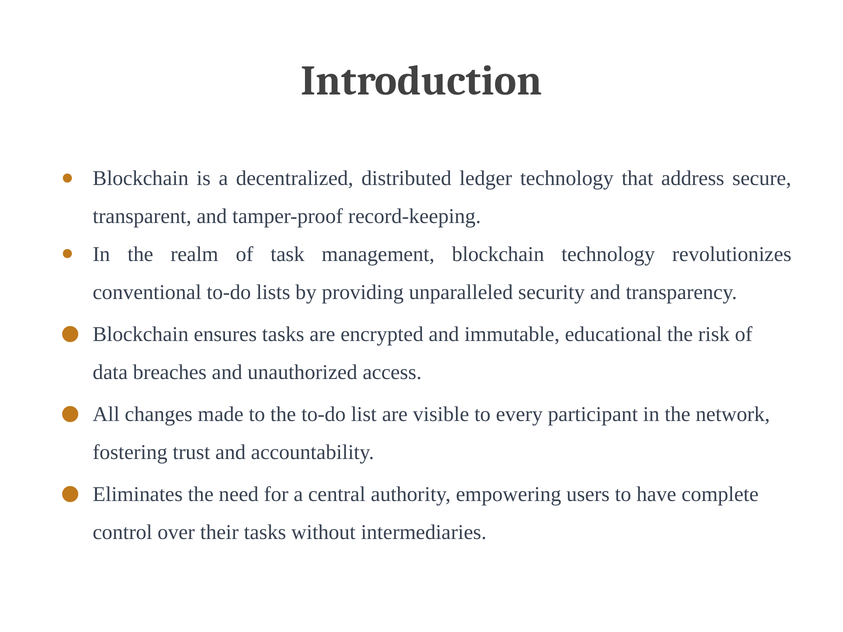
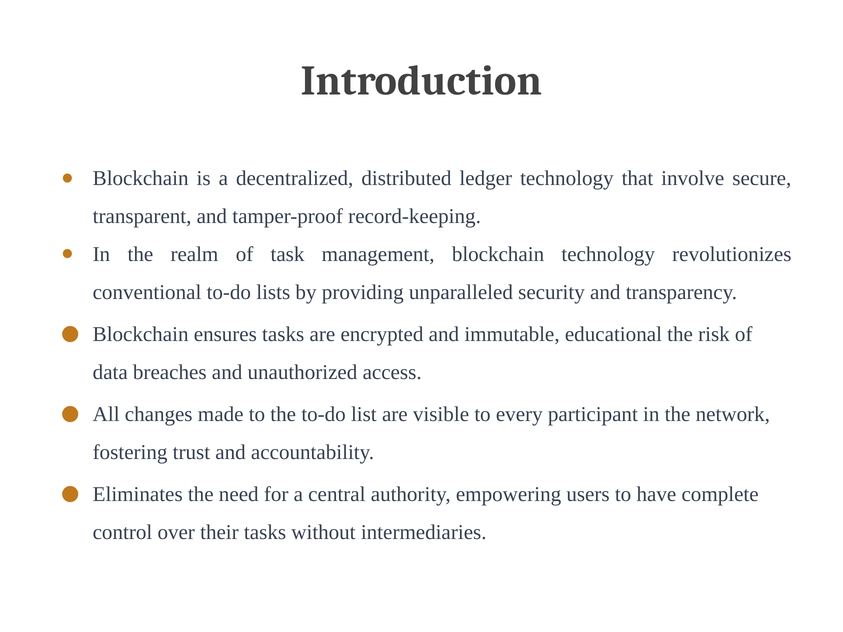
address: address -> involve (693, 179)
